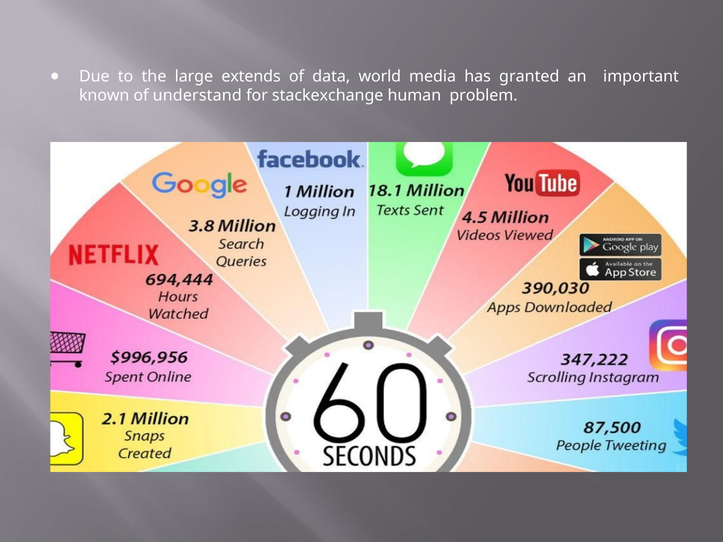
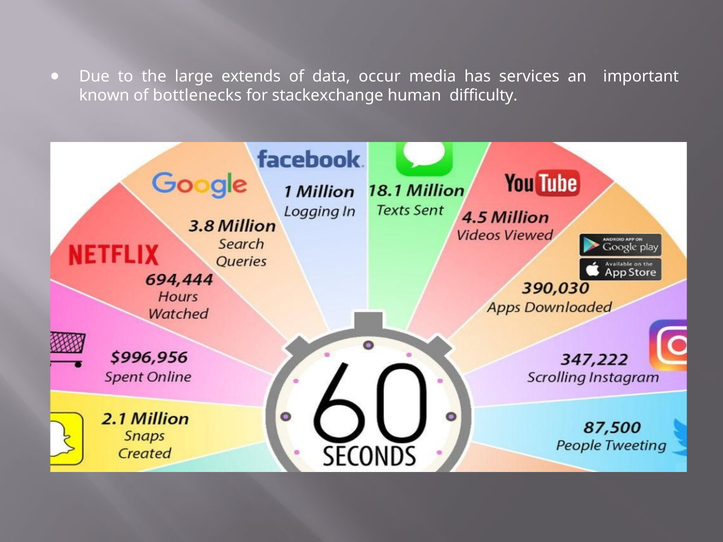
world: world -> occur (380, 76)
granted: granted -> services (529, 76)
understand: understand -> bottlenecks (197, 96)
problem: problem -> difficulty (484, 96)
